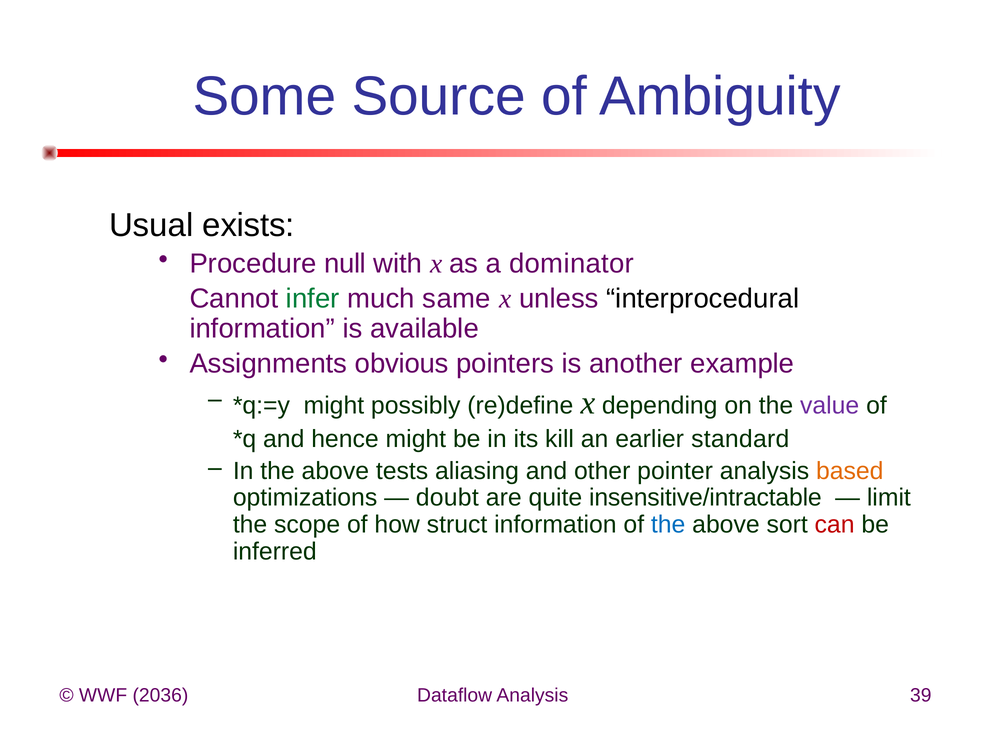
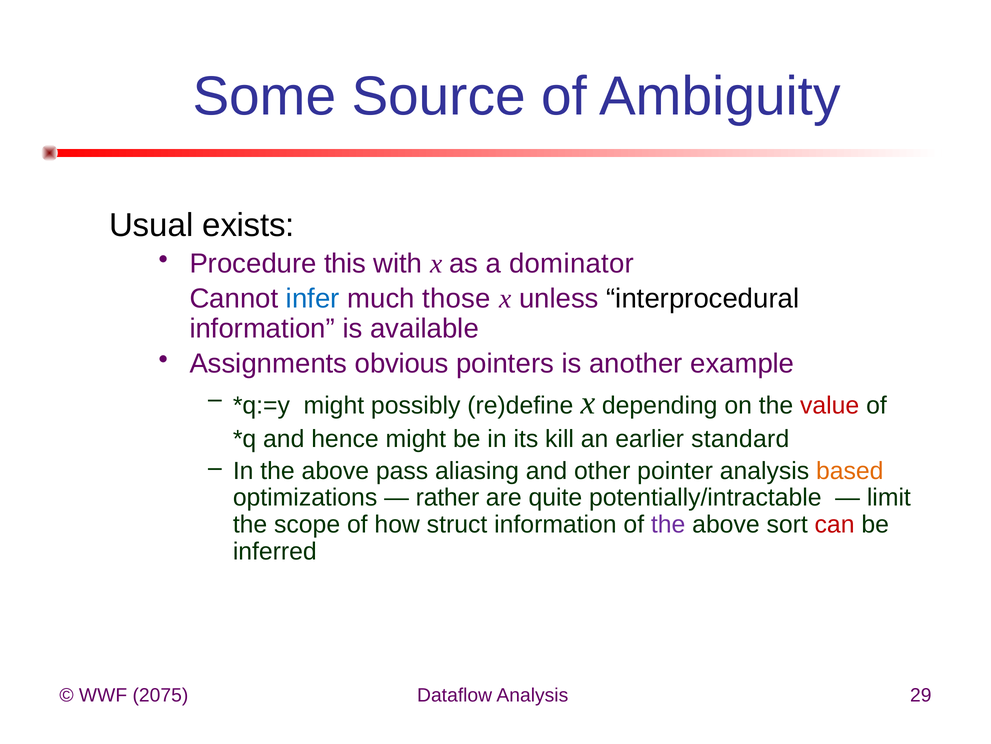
null: null -> this (345, 263)
infer colour: green -> blue (313, 298)
same: same -> those (457, 298)
value colour: purple -> red (830, 405)
tests: tests -> pass (402, 471)
doubt: doubt -> rather (448, 497)
insensitive/intractable: insensitive/intractable -> potentially/intractable (705, 497)
the colour: blue -> purple (668, 524)
2036: 2036 -> 2075 (160, 695)
39: 39 -> 29 (921, 695)
